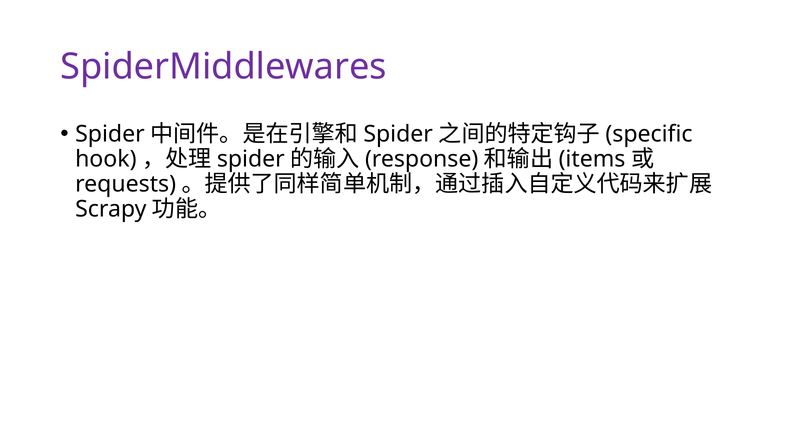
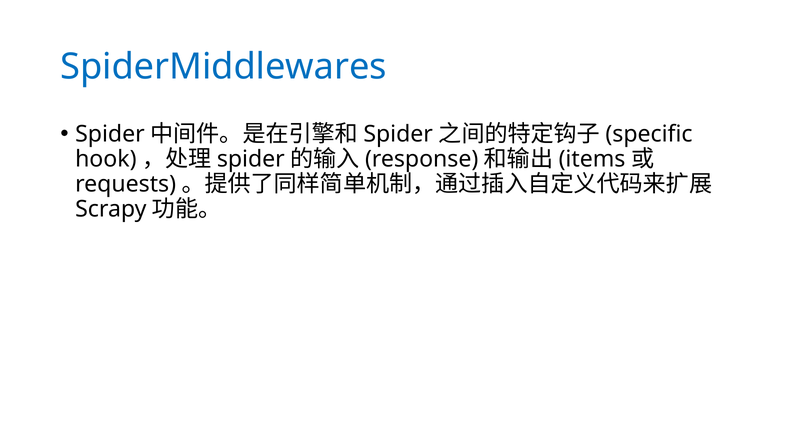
SpiderMiddlewares colour: purple -> blue (224, 67)
